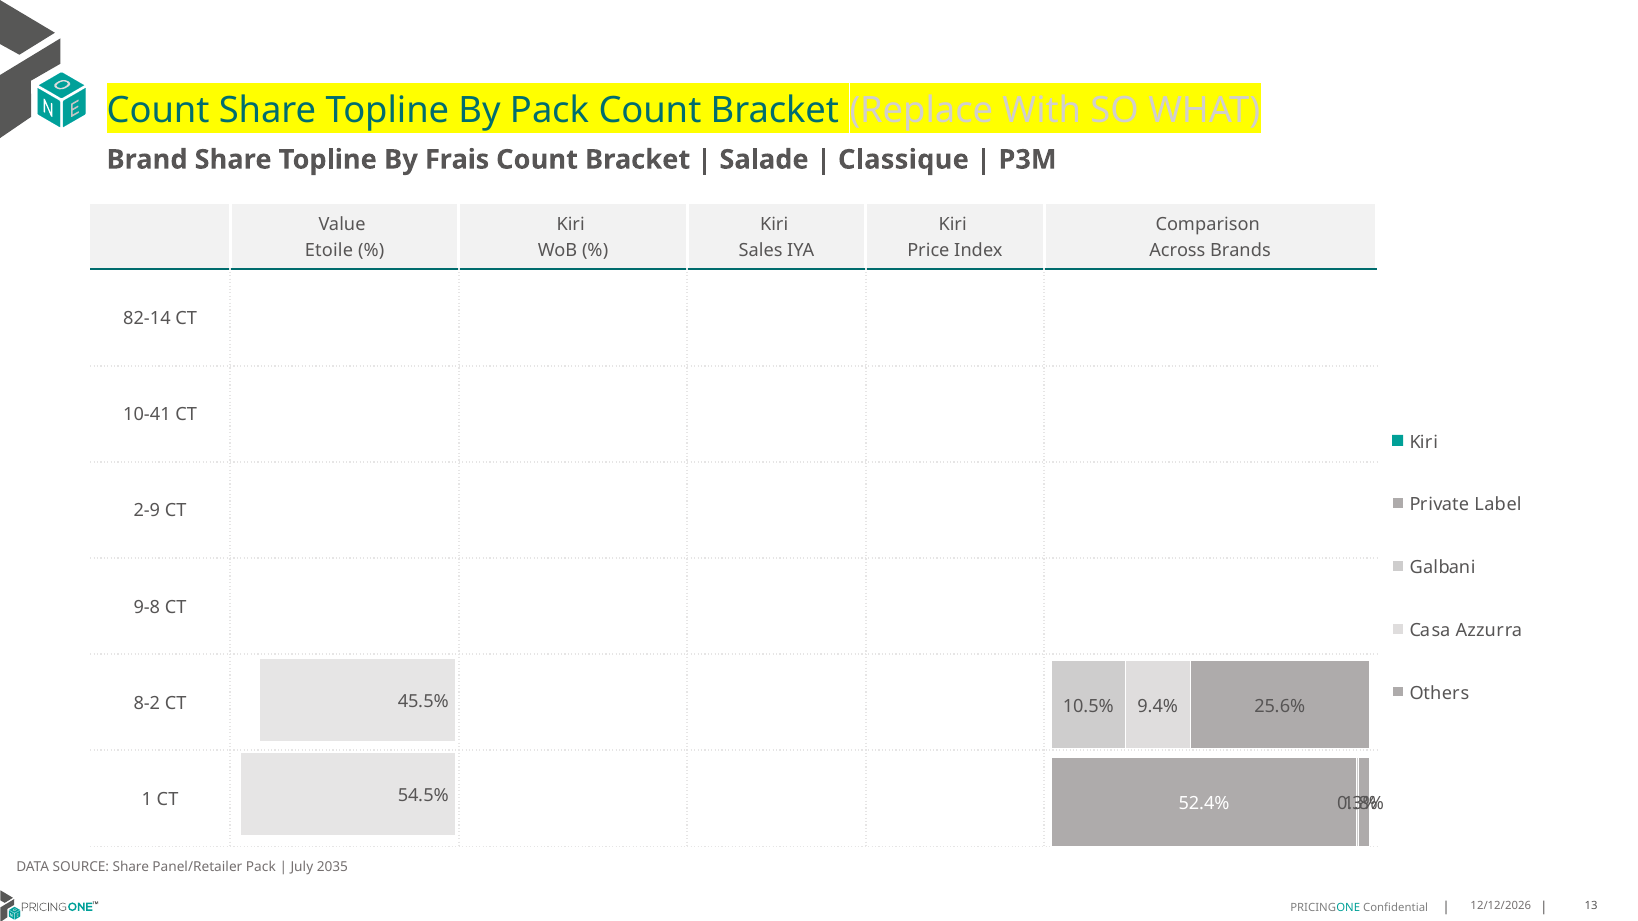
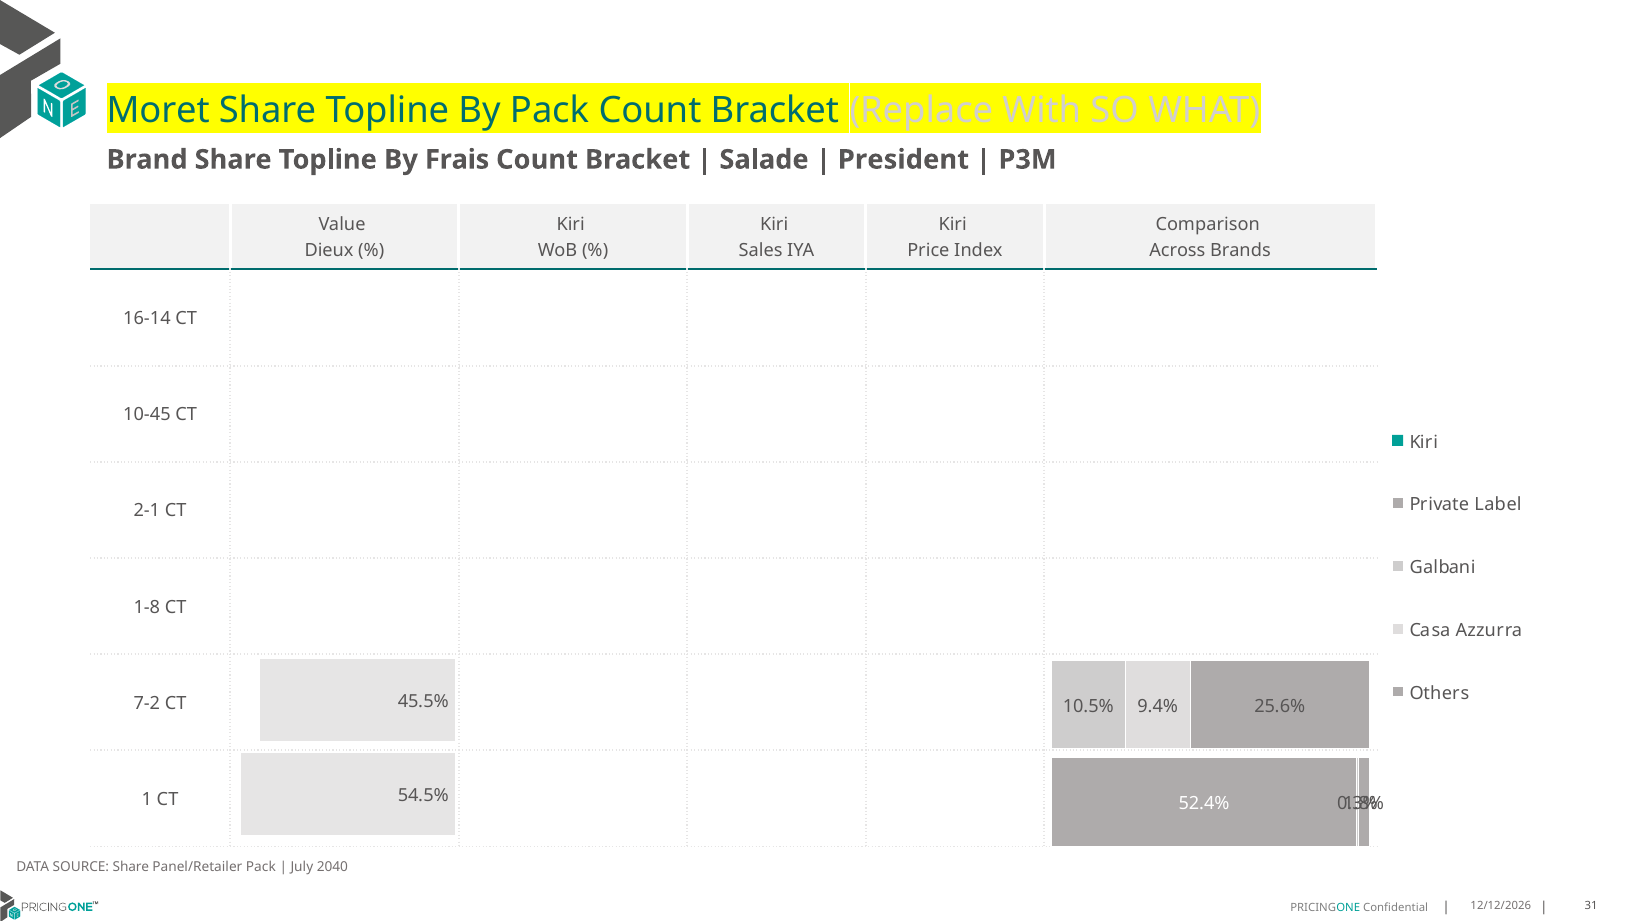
Count: Count -> Moret (158, 110)
Classique: Classique -> President (904, 160)
Etoile: Etoile -> Dieux (329, 250)
82-14: 82-14 -> 16-14 (147, 319)
10-41: 10-41 -> 10-45 (147, 415)
2-9: 2-9 -> 2-1 (147, 511)
9-8: 9-8 -> 1-8 (147, 607)
8-2: 8-2 -> 7-2 (147, 704)
2035: 2035 -> 2040 (332, 868)
13: 13 -> 31 (1591, 906)
